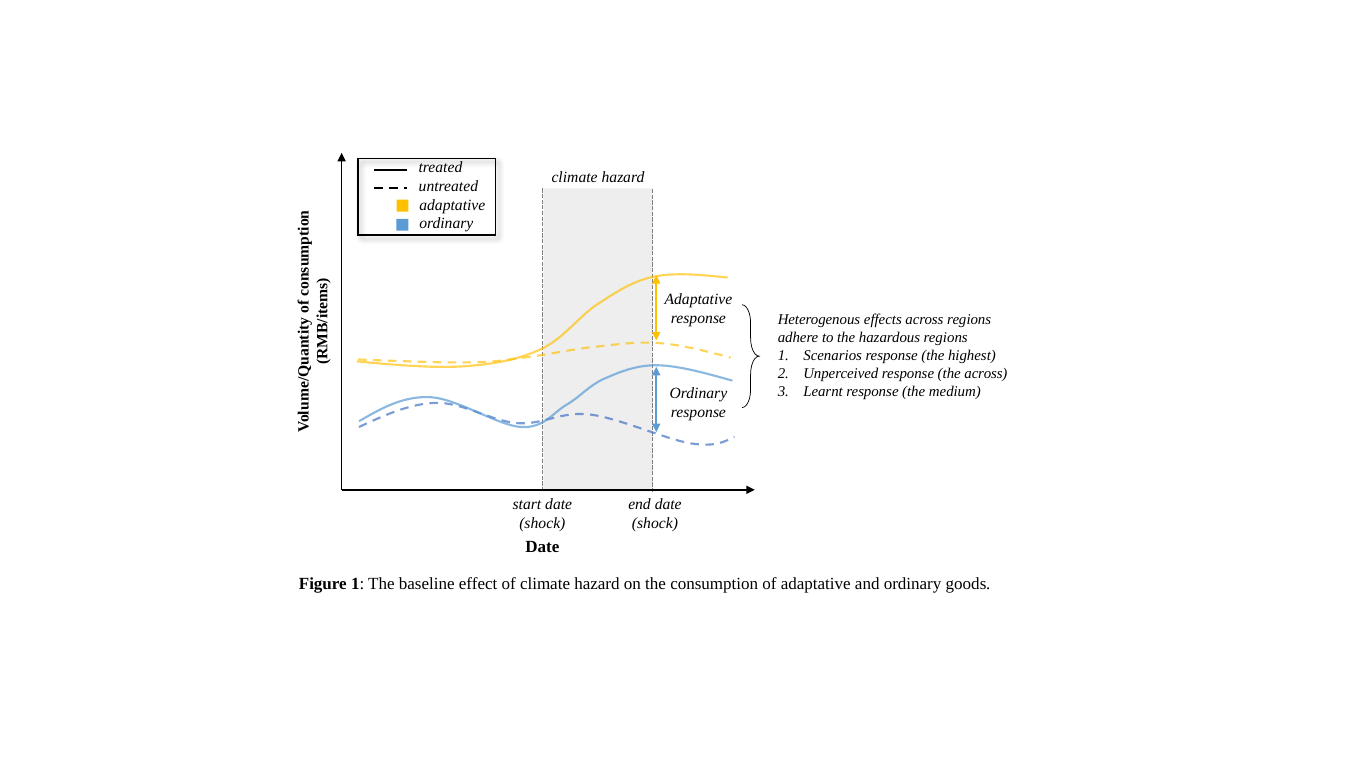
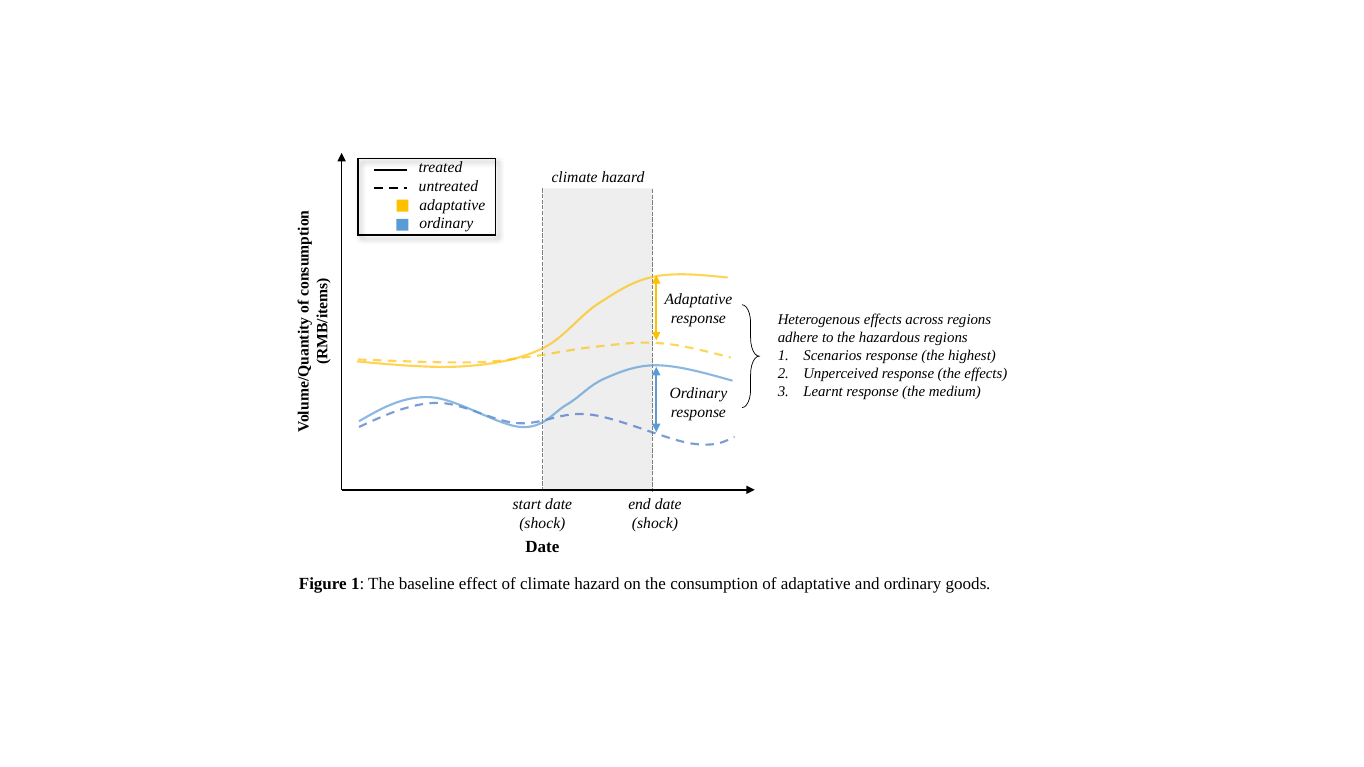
the across: across -> effects (986, 374)
